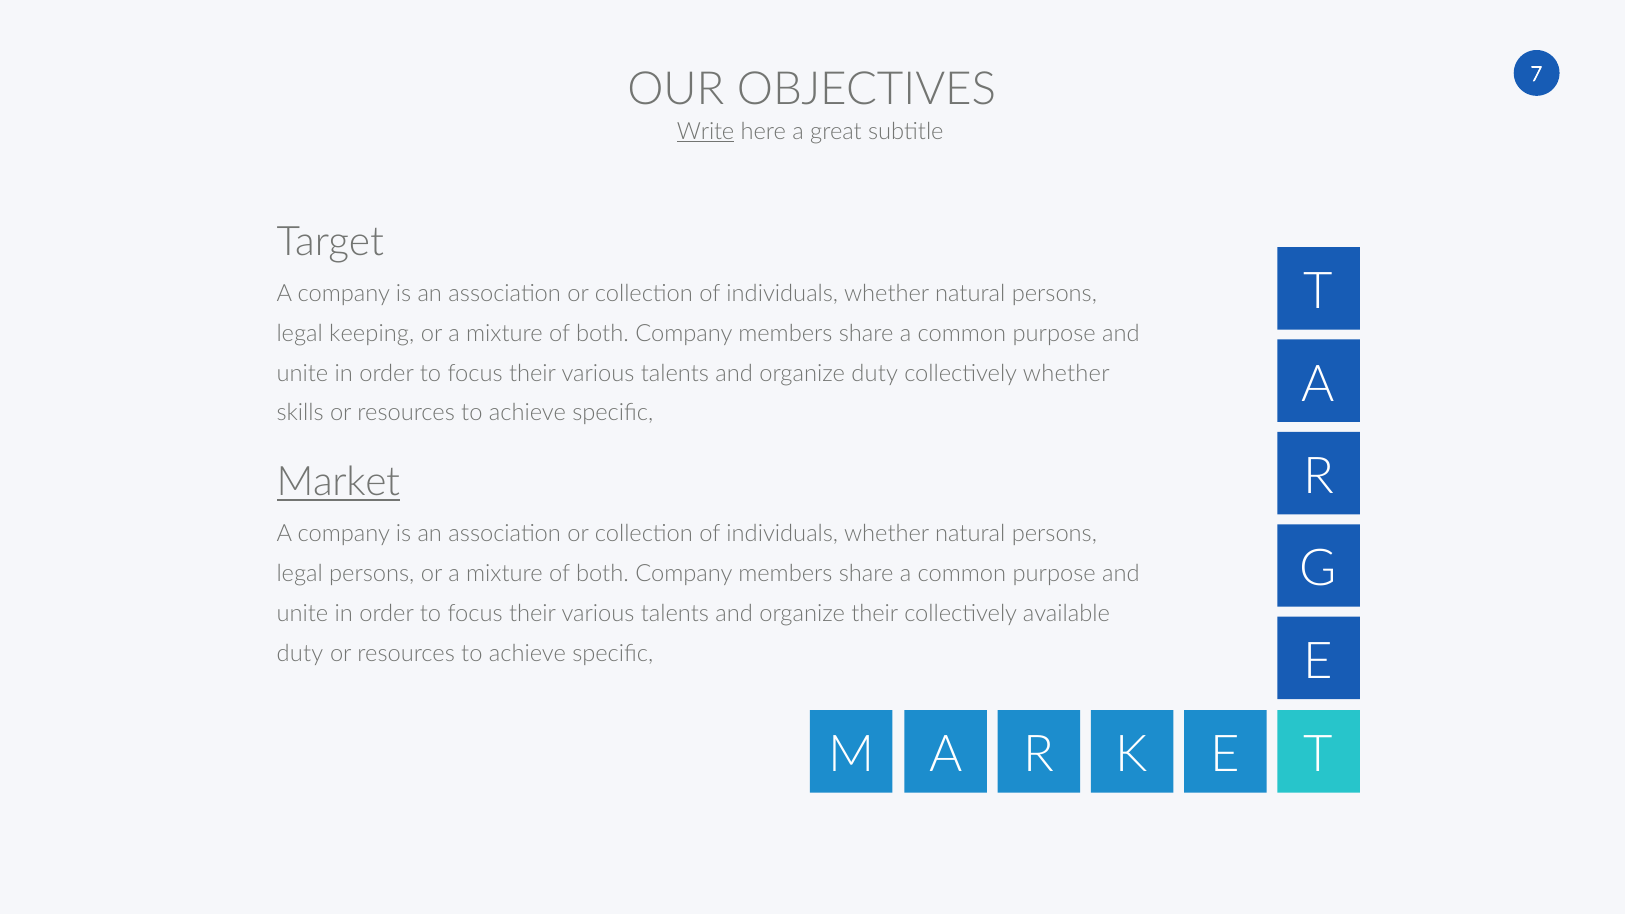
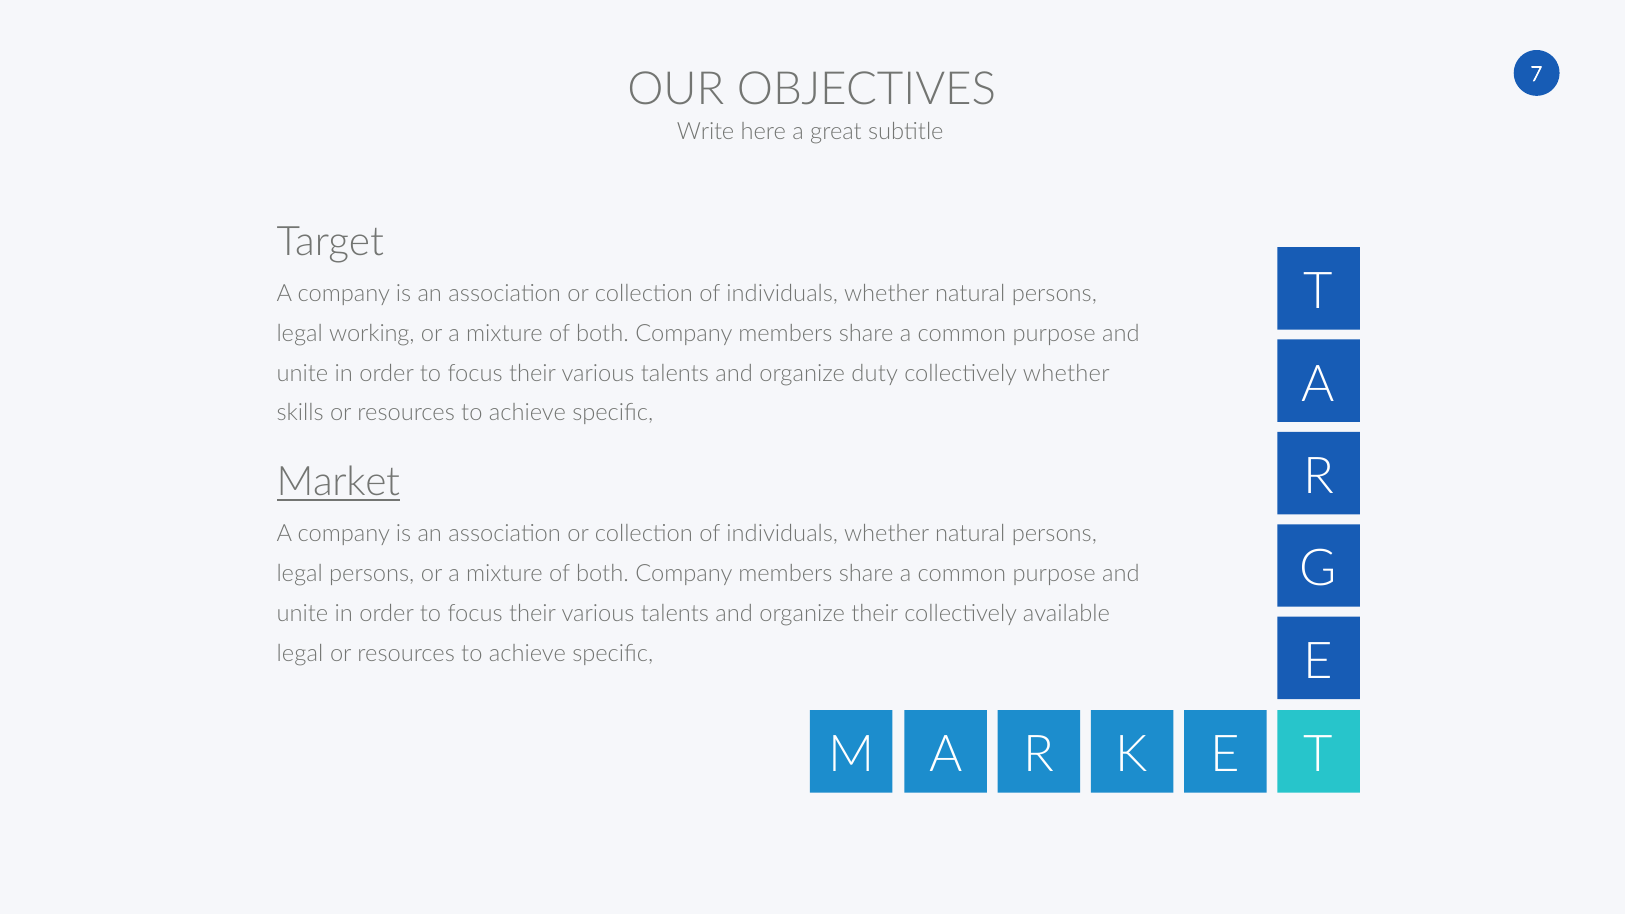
Write underline: present -> none (706, 131)
keeping: keeping -> working (372, 334)
duty: duty -> legal (300, 654)
